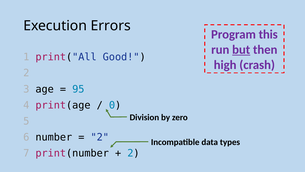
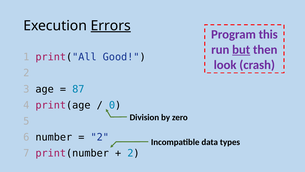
Errors underline: none -> present (111, 26)
high: high -> look (225, 65)
95: 95 -> 87 (78, 89)
